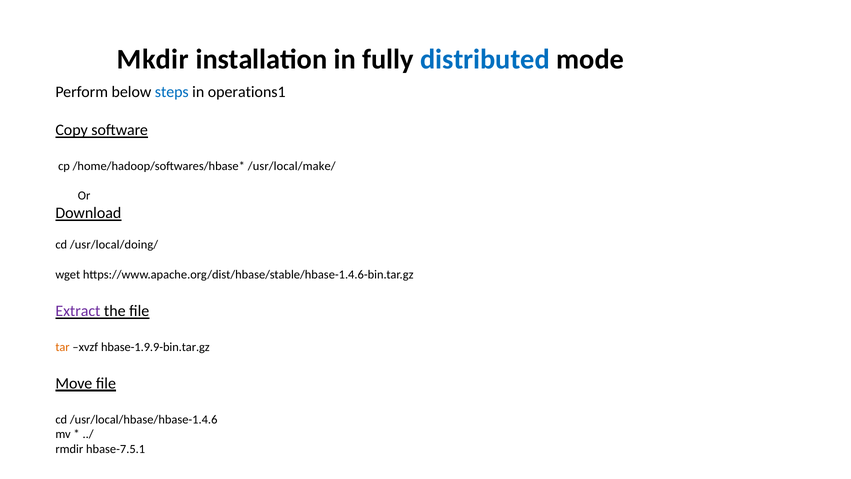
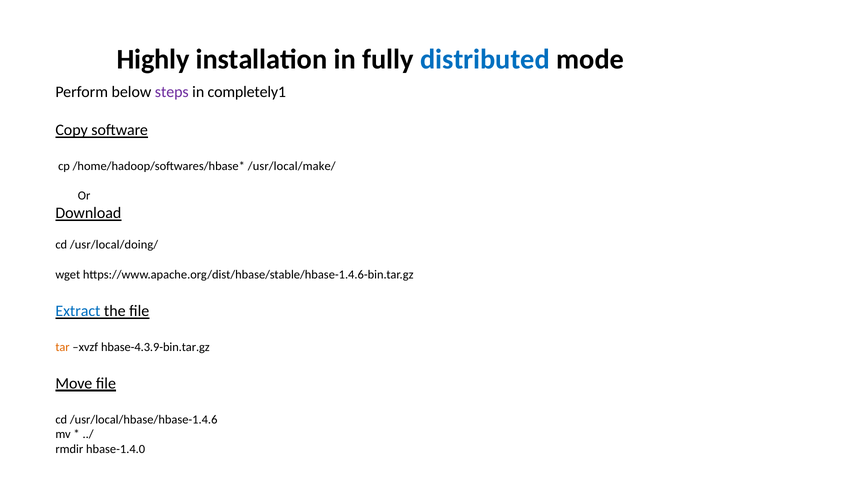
Mkdir: Mkdir -> Highly (153, 59)
steps colour: blue -> purple (172, 92)
operations1: operations1 -> completely1 (247, 92)
Extract colour: purple -> blue (78, 311)
hbase-1.9.9-bin.tar.gz: hbase-1.9.9-bin.tar.gz -> hbase-4.3.9-bin.tar.gz (155, 347)
hbase-7.5.1: hbase-7.5.1 -> hbase-1.4.0 (116, 449)
